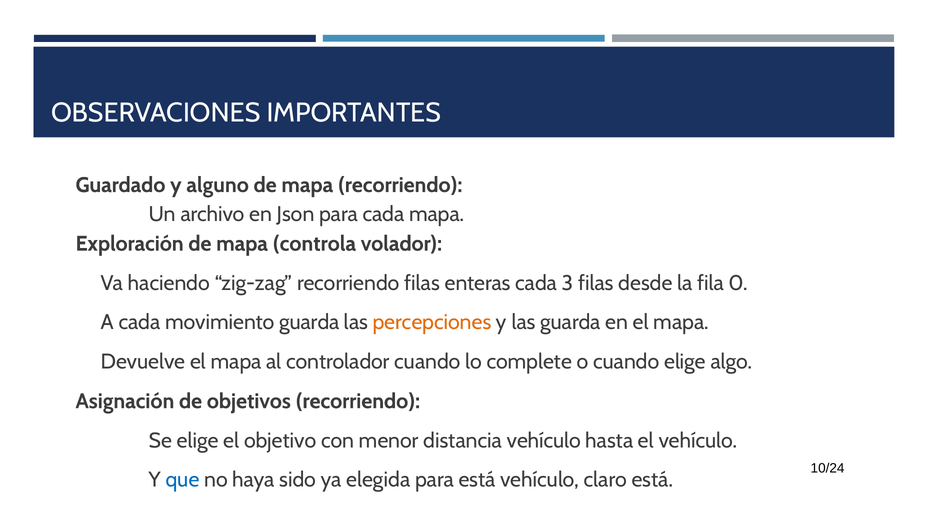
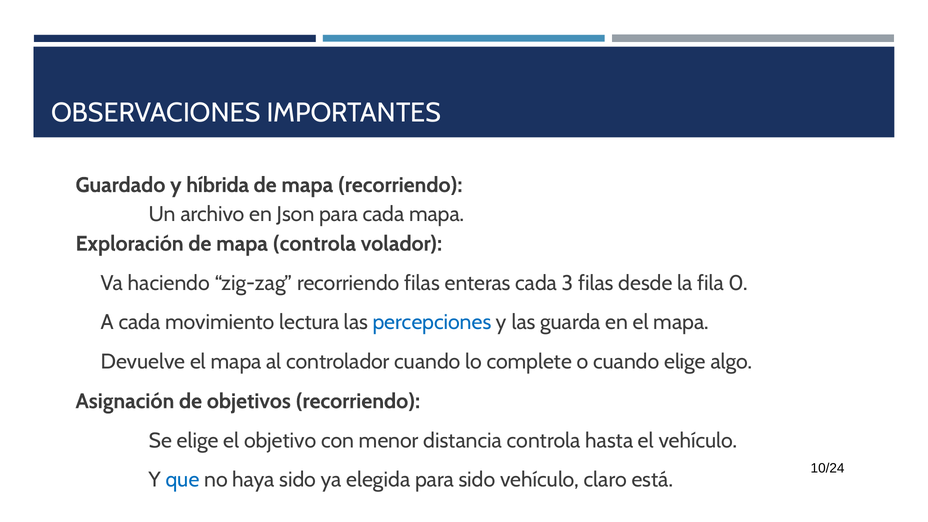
alguno: alguno -> híbrida (218, 185)
movimiento guarda: guarda -> lectura (309, 322)
percepciones colour: orange -> blue (432, 322)
distancia vehículo: vehículo -> controla (544, 441)
para está: está -> sido (477, 480)
